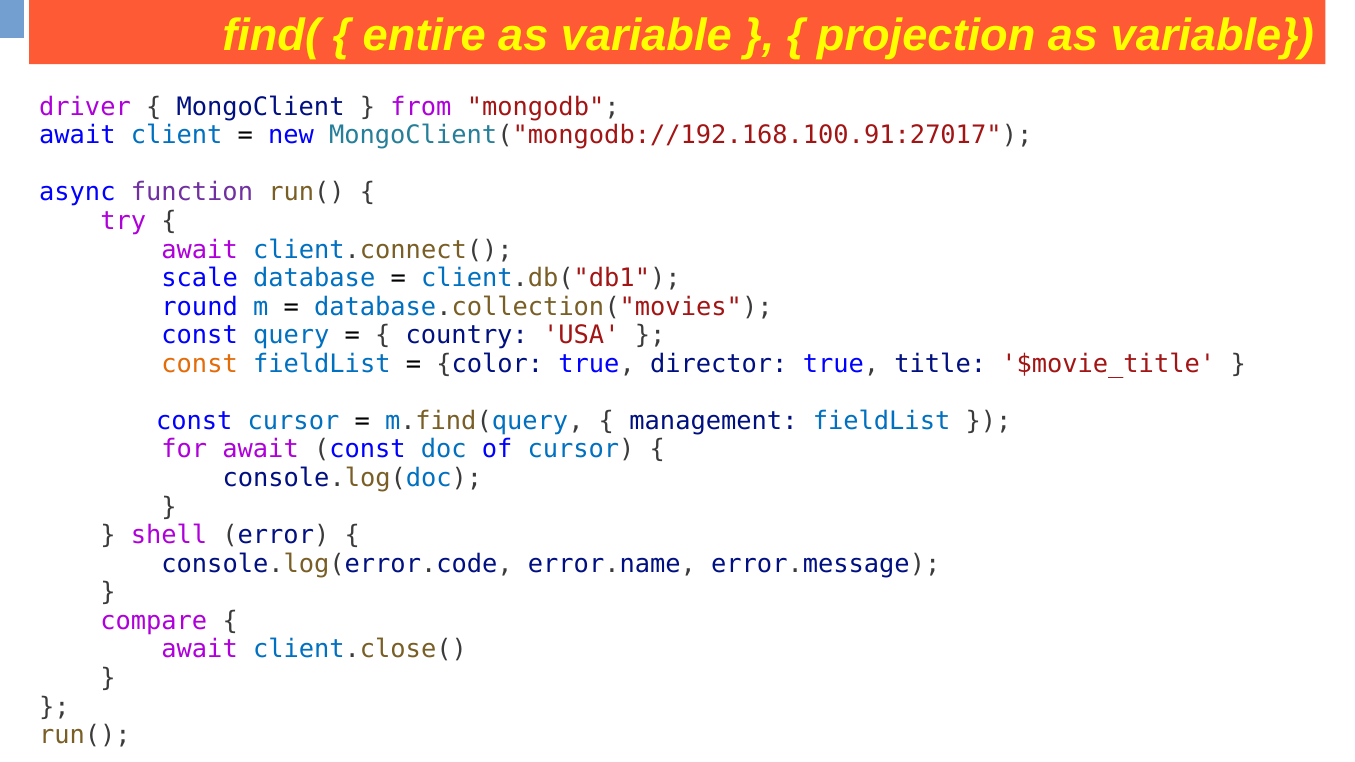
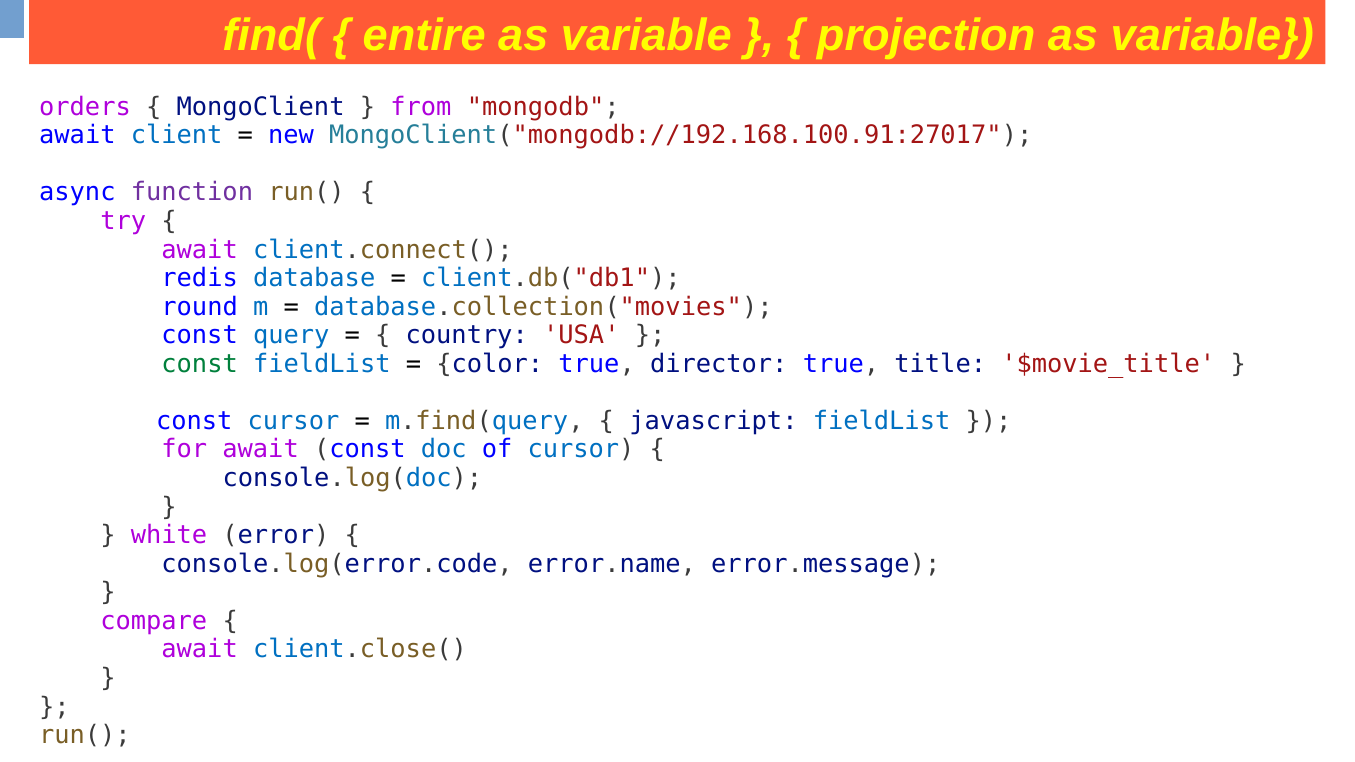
driver: driver -> orders (85, 107)
scale: scale -> redis (200, 278)
const colour: orange -> green (200, 364)
management: management -> javascript (713, 421)
shell: shell -> white (169, 535)
